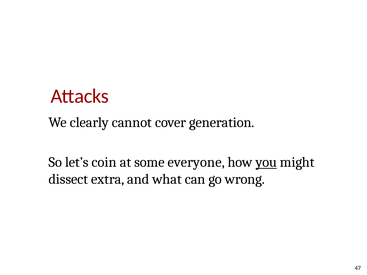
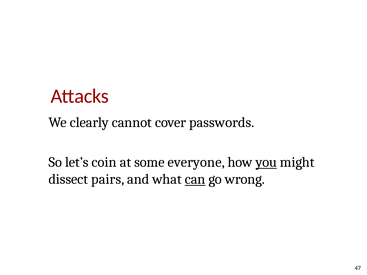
generation: generation -> passwords (222, 122)
extra: extra -> pairs (108, 179)
can underline: none -> present (195, 179)
